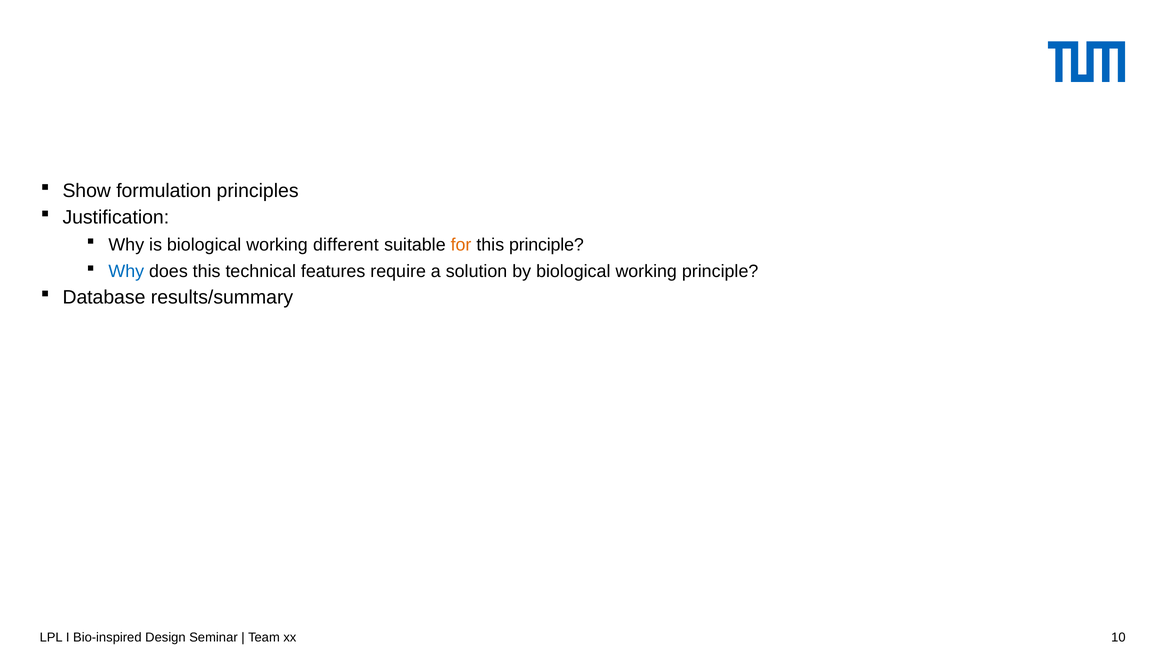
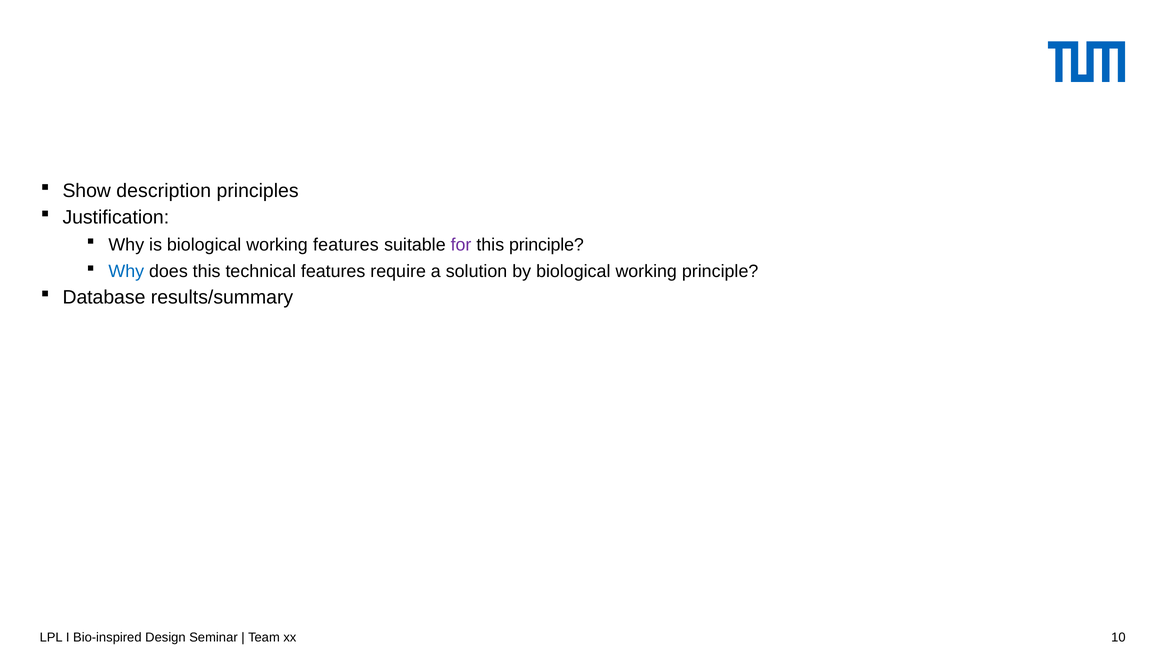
formulation: formulation -> description (164, 191)
working different: different -> features (346, 245)
for colour: orange -> purple (461, 245)
